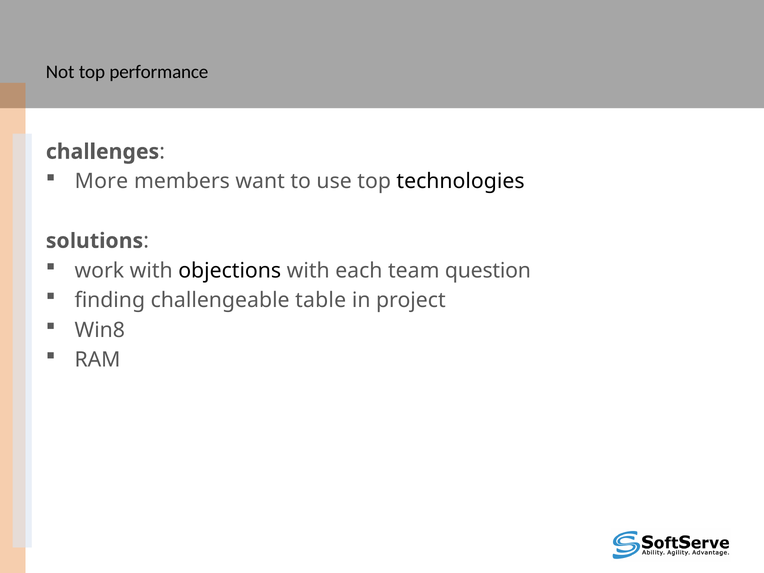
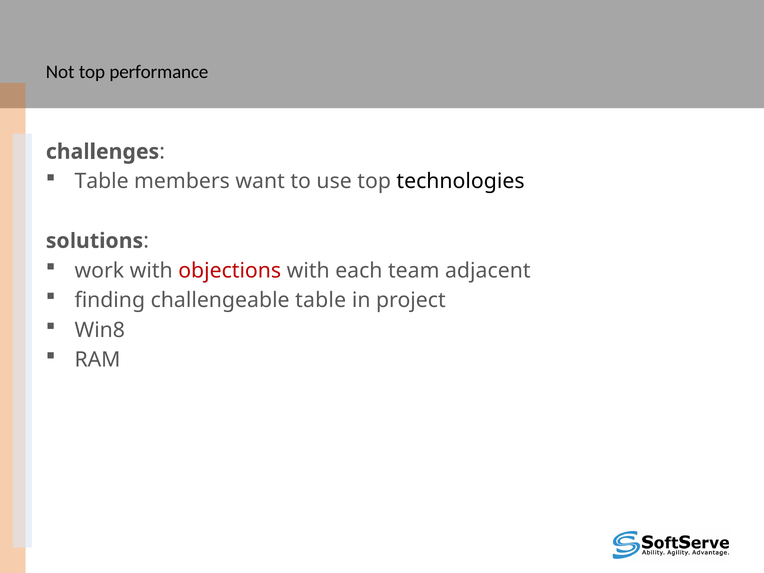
More: More -> Table (102, 181)
objections colour: black -> red (230, 271)
question: question -> adjacent (488, 271)
